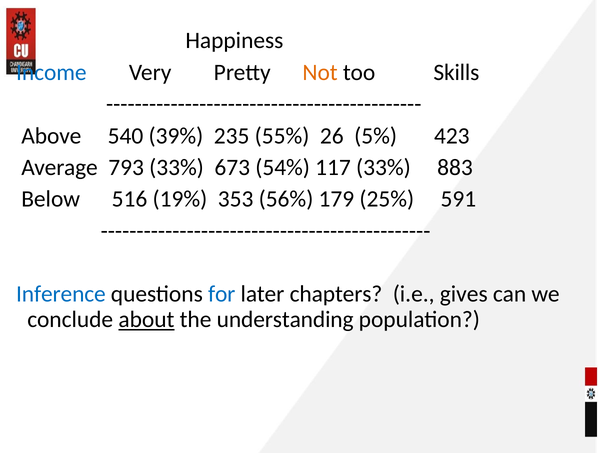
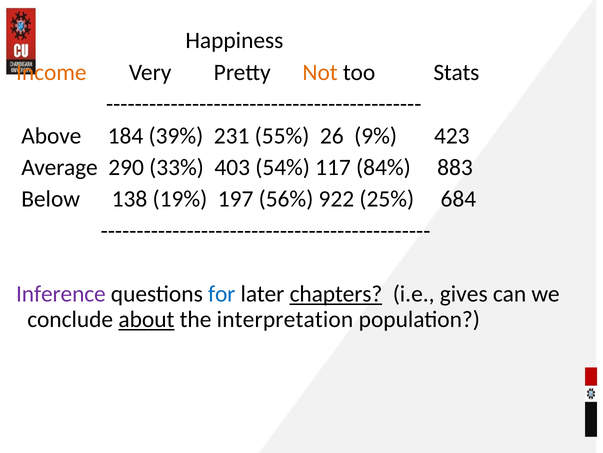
Income colour: blue -> orange (51, 72)
Skills: Skills -> Stats (456, 72)
540: 540 -> 184 (126, 136)
235: 235 -> 231 (232, 136)
5%: 5% -> 9% (376, 136)
793: 793 -> 290 (126, 167)
673: 673 -> 403 (232, 167)
117 33%: 33% -> 84% (383, 167)
516: 516 -> 138 (129, 199)
353: 353 -> 197 (236, 199)
179: 179 -> 922 (336, 199)
591: 591 -> 684 (458, 199)
Inference colour: blue -> purple (61, 294)
chapters underline: none -> present (336, 294)
understanding: understanding -> interpretation (285, 319)
